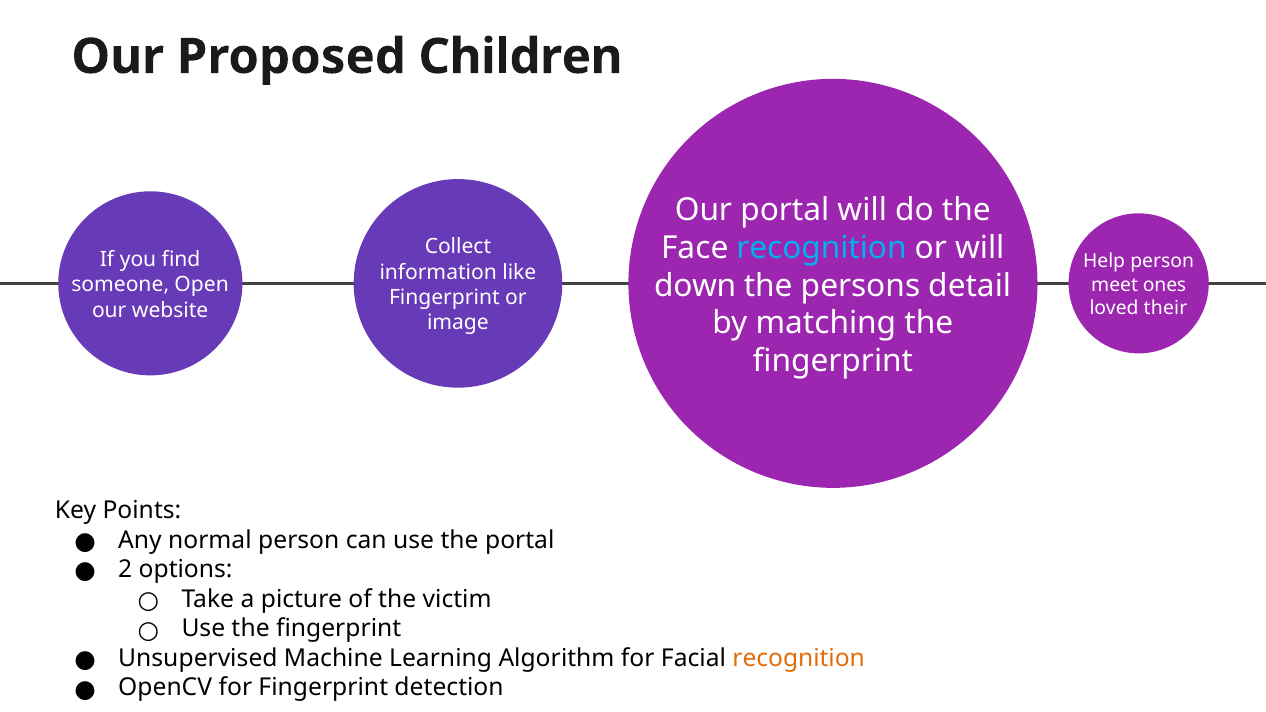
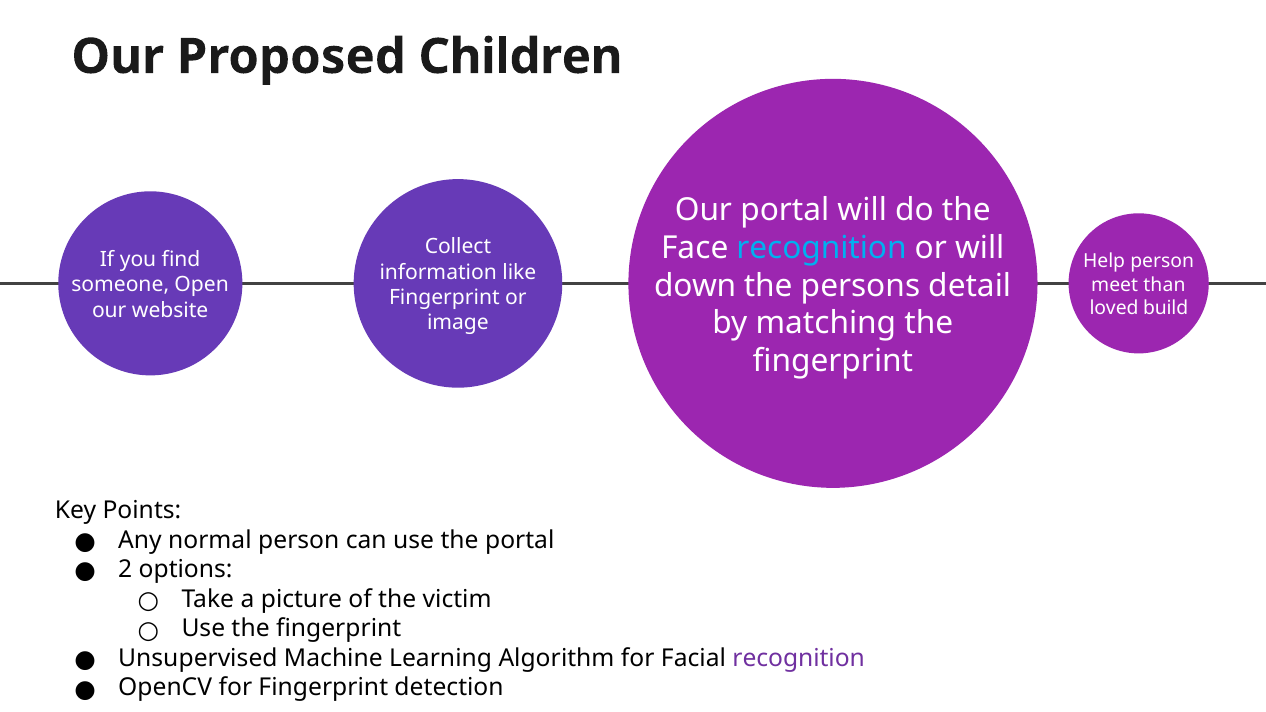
ones: ones -> than (1164, 285)
their: their -> build (1166, 308)
recognition colour: orange -> purple (799, 658)
